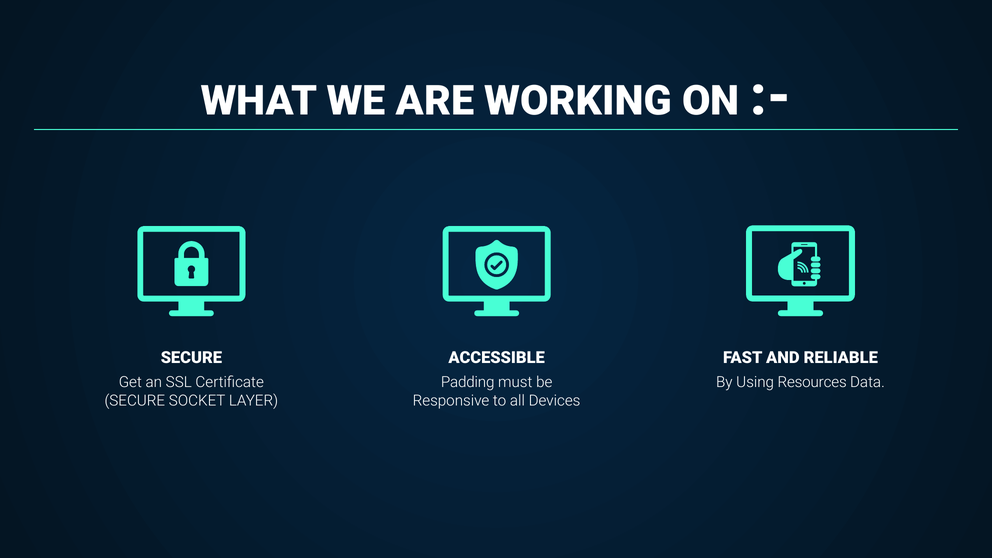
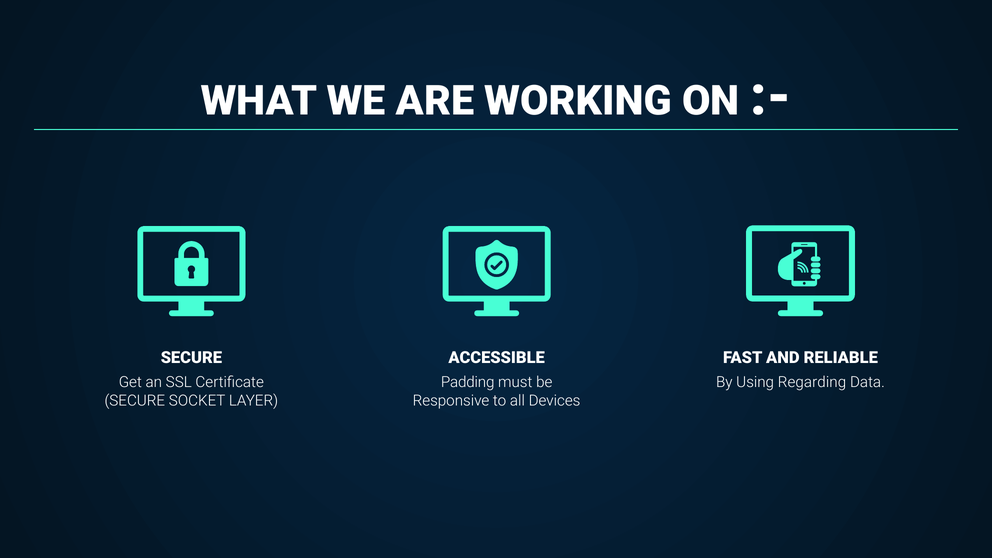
Resources: Resources -> Regarding (812, 382)
